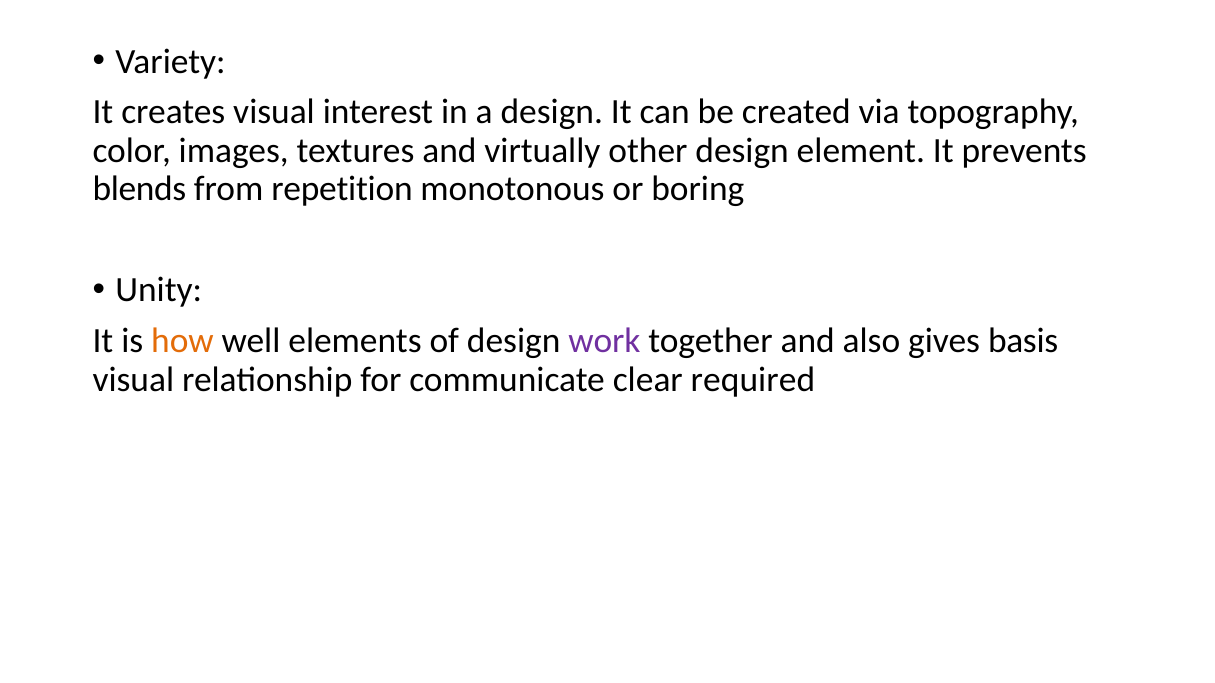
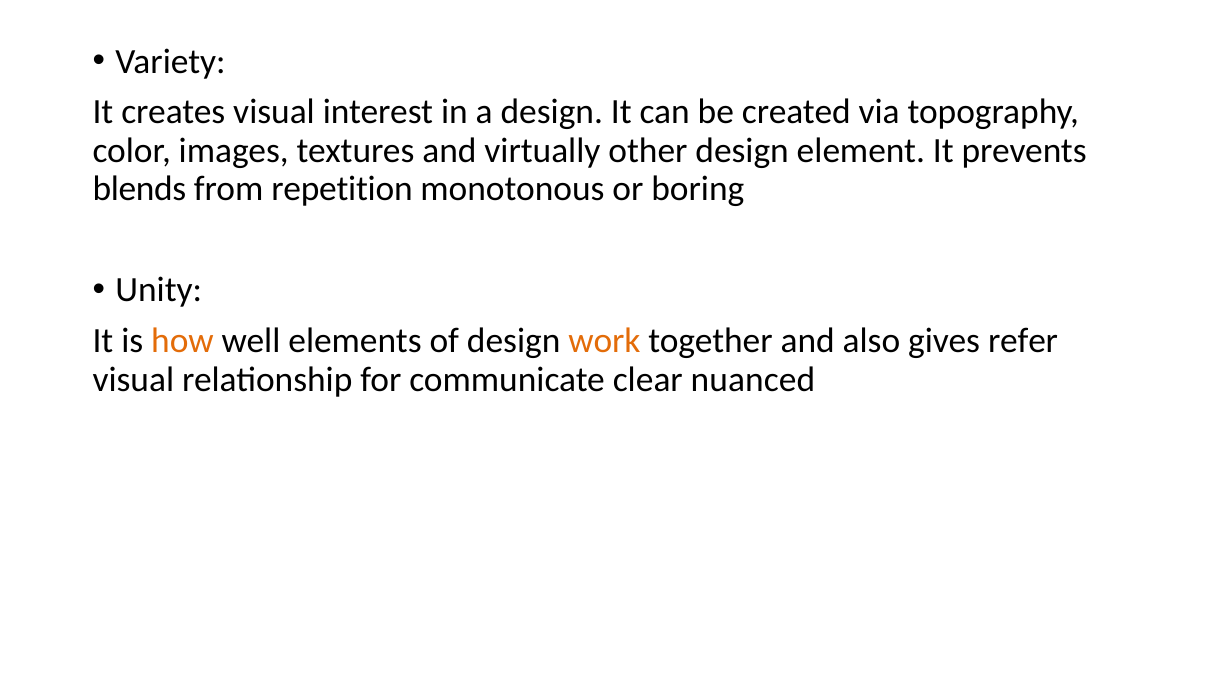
work colour: purple -> orange (604, 341)
basis: basis -> refer (1023, 341)
required: required -> nuanced (753, 380)
